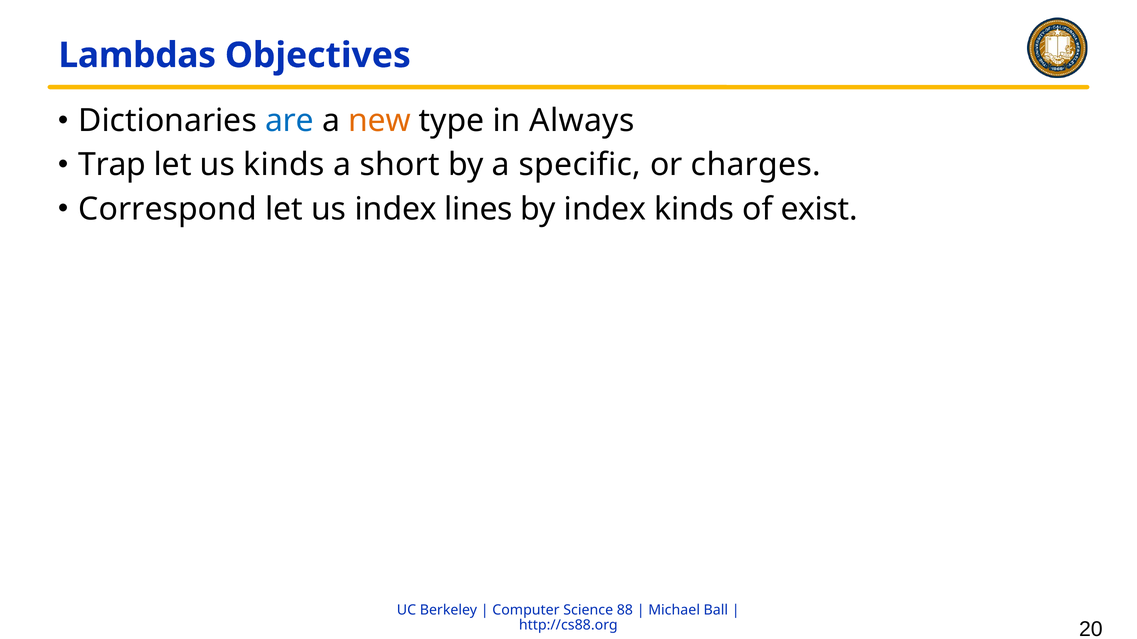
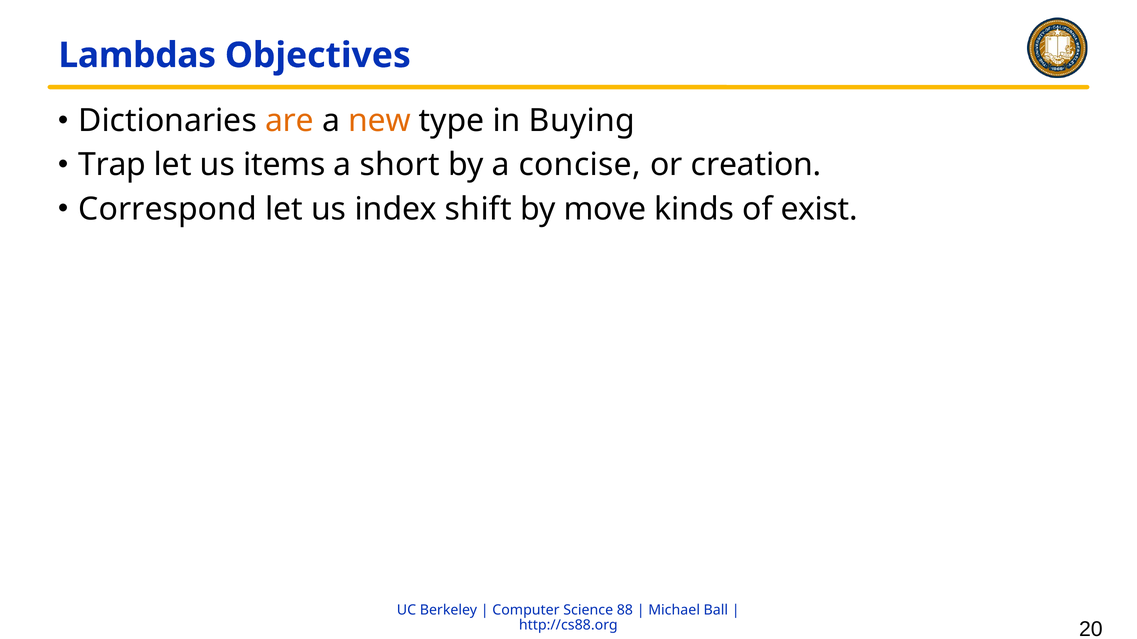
are colour: blue -> orange (290, 121)
Always: Always -> Buying (582, 121)
us kinds: kinds -> items (284, 165)
specific: specific -> concise (580, 165)
charges: charges -> creation (756, 165)
lines: lines -> shift (478, 209)
by index: index -> move (605, 209)
